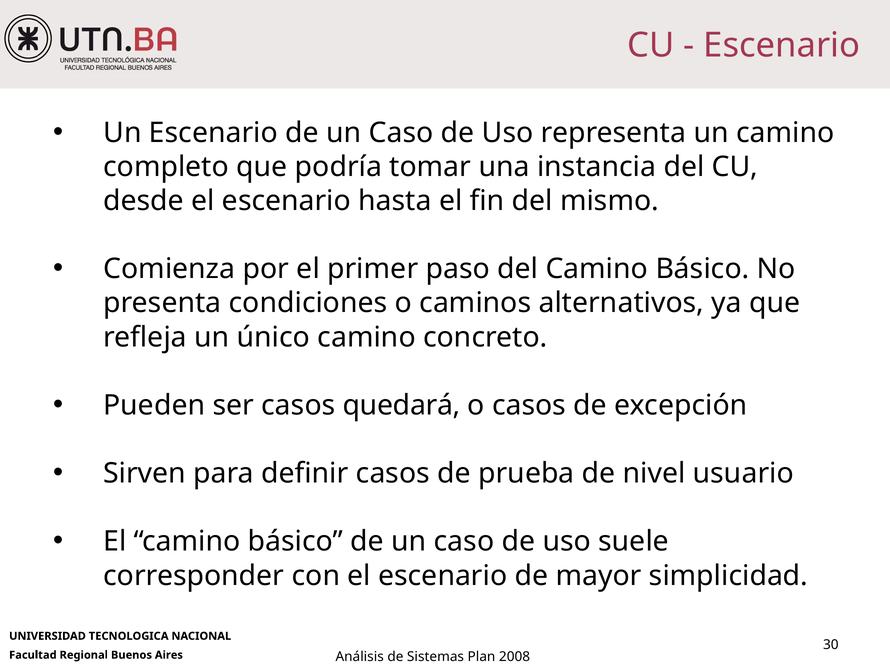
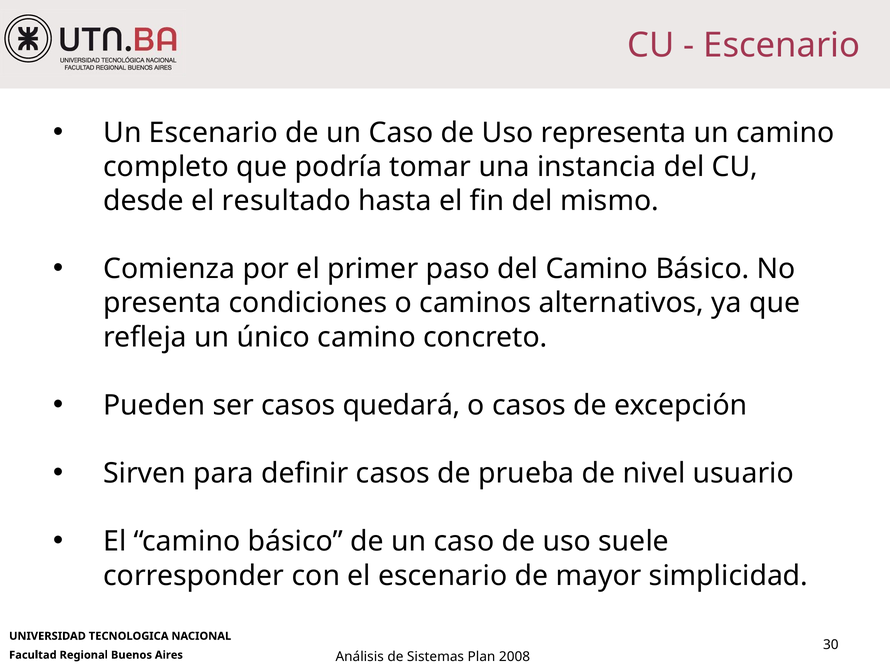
desde el escenario: escenario -> resultado (286, 201)
